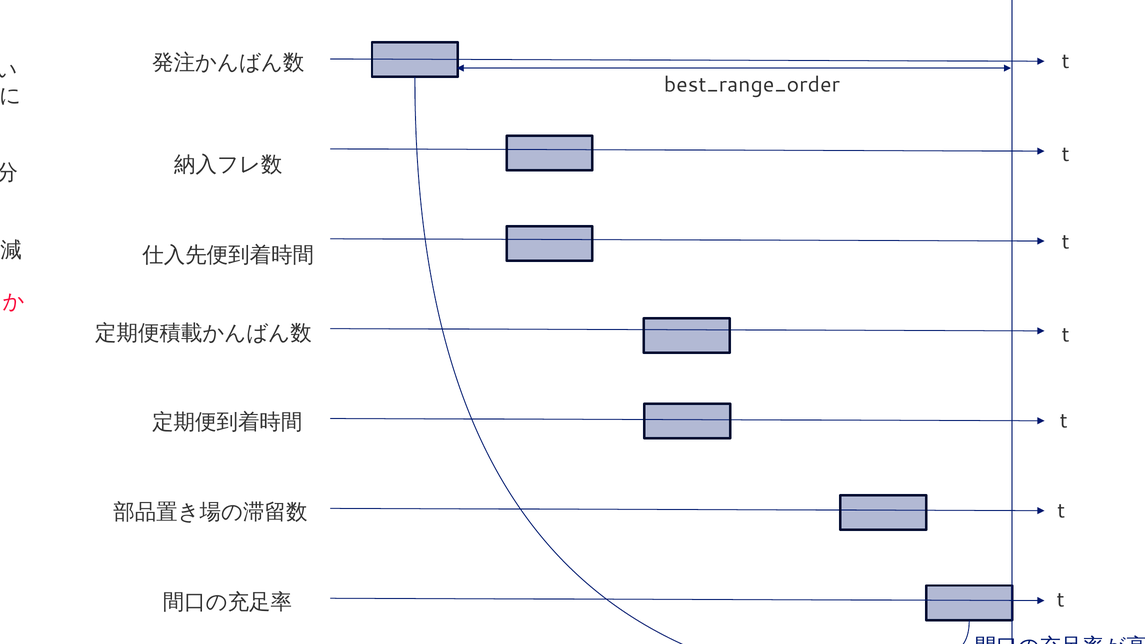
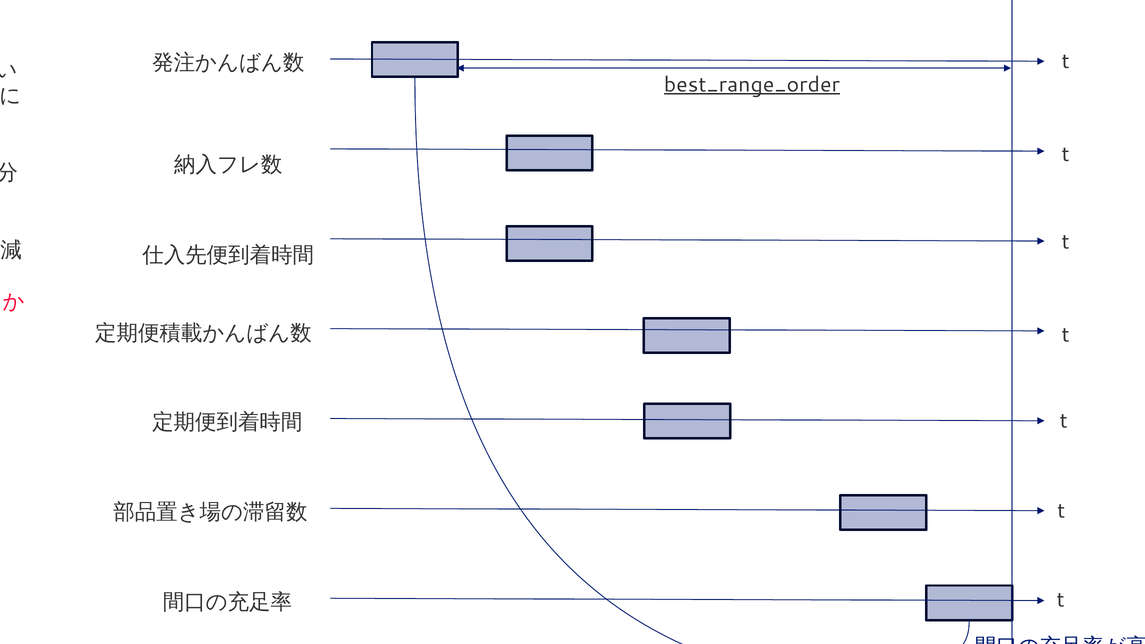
best_range_order underline: none -> present (752, 85)
